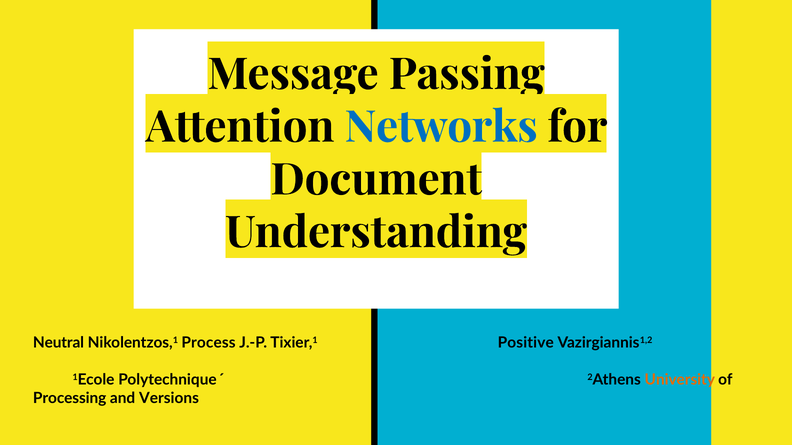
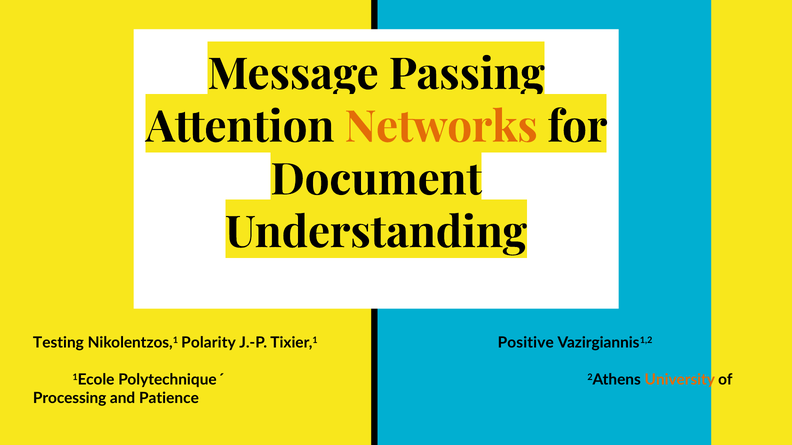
Networks colour: blue -> orange (441, 127)
Neutral: Neutral -> Testing (58, 343)
Process: Process -> Polarity (208, 343)
Versions: Versions -> Patience (169, 399)
